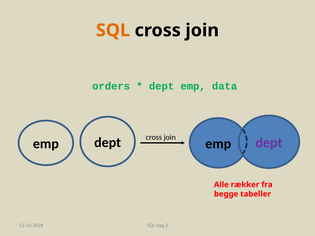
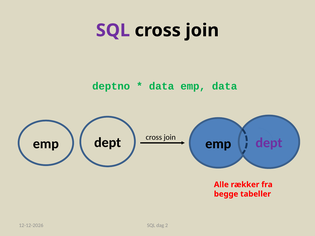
SQL colour: orange -> purple (113, 30)
orders: orders -> deptno (111, 86)
dept: dept -> data (162, 86)
